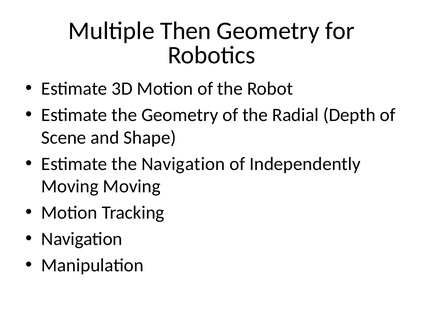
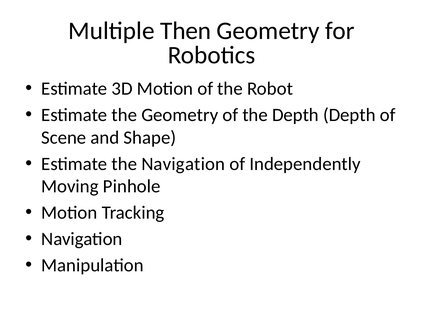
the Radial: Radial -> Depth (295, 115)
Moving Moving: Moving -> Pinhole (132, 187)
